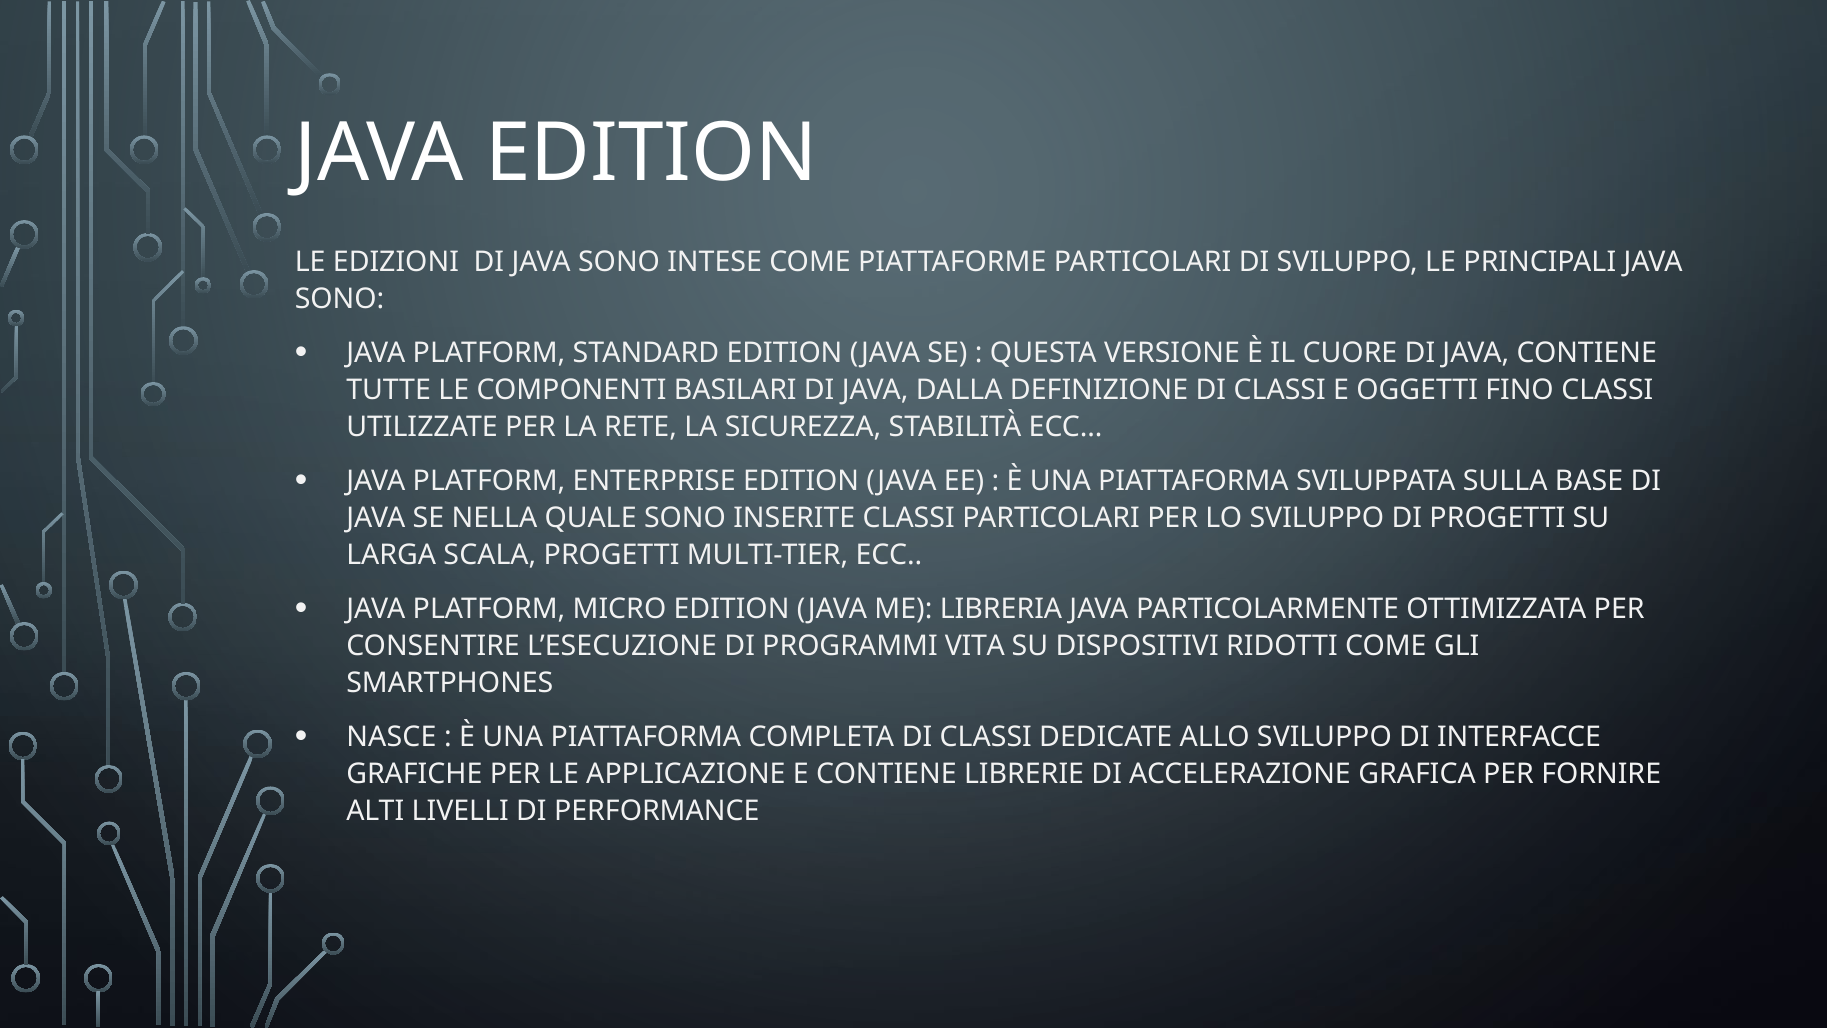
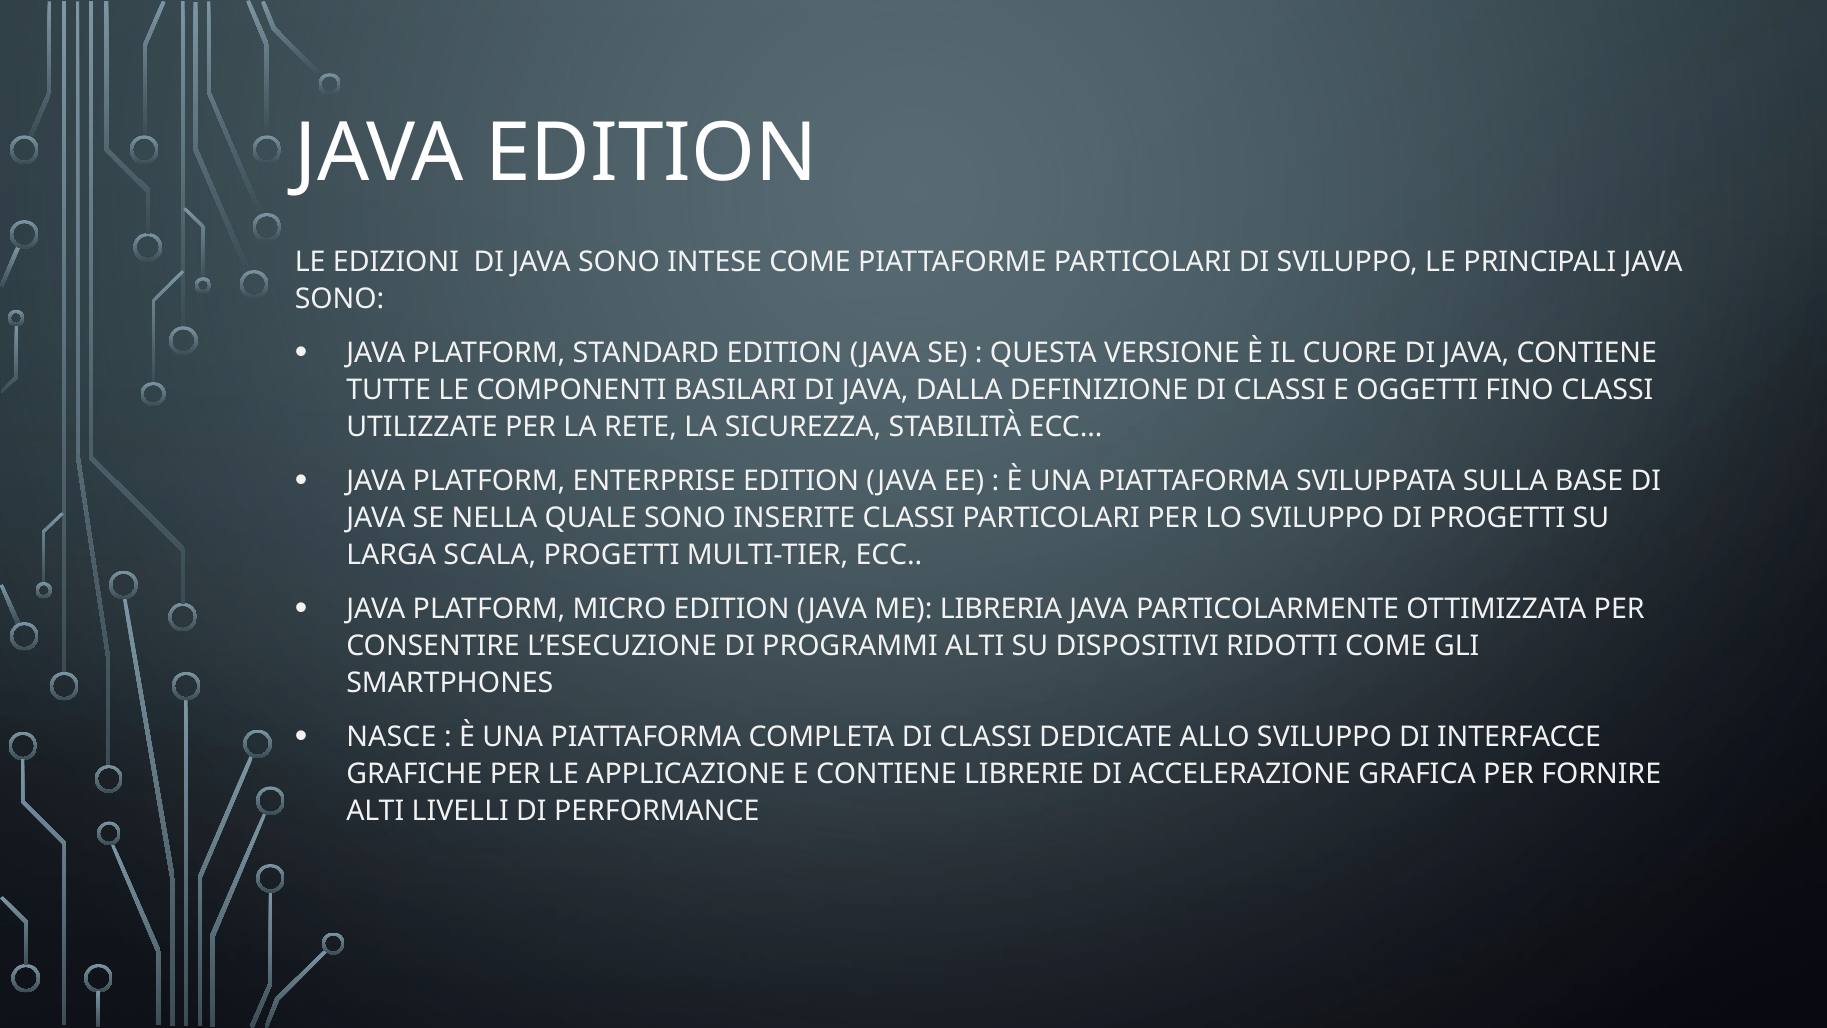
PROGRAMMI VITA: VITA -> ALTI (975, 646)
